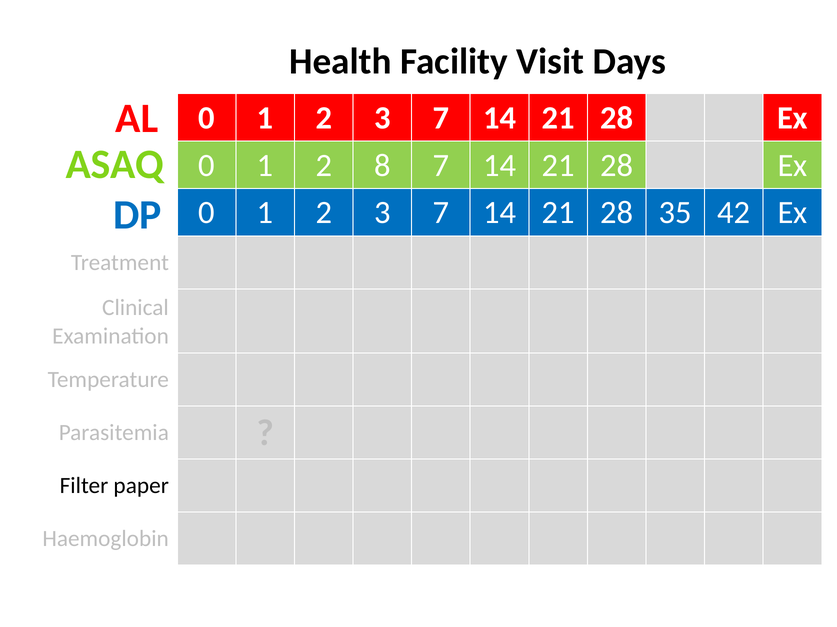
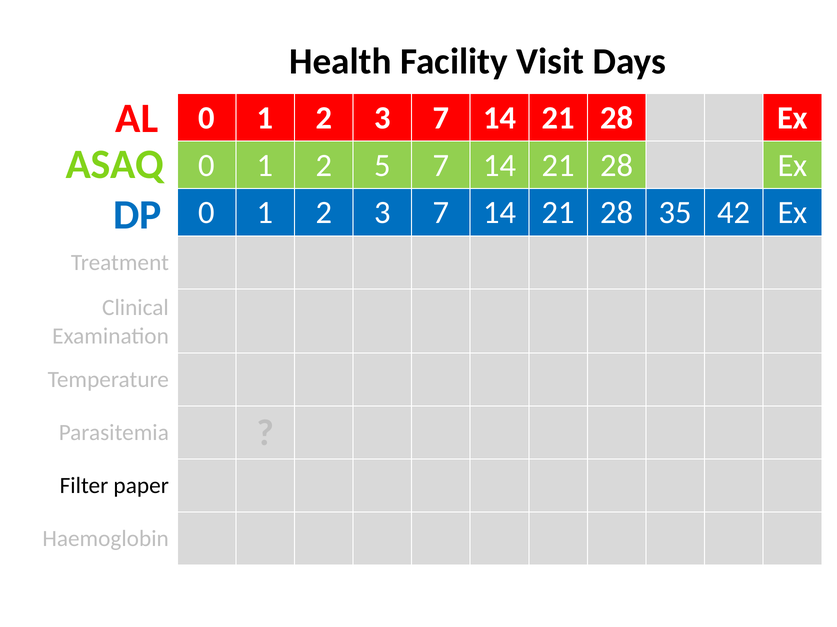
8: 8 -> 5 (382, 165)
